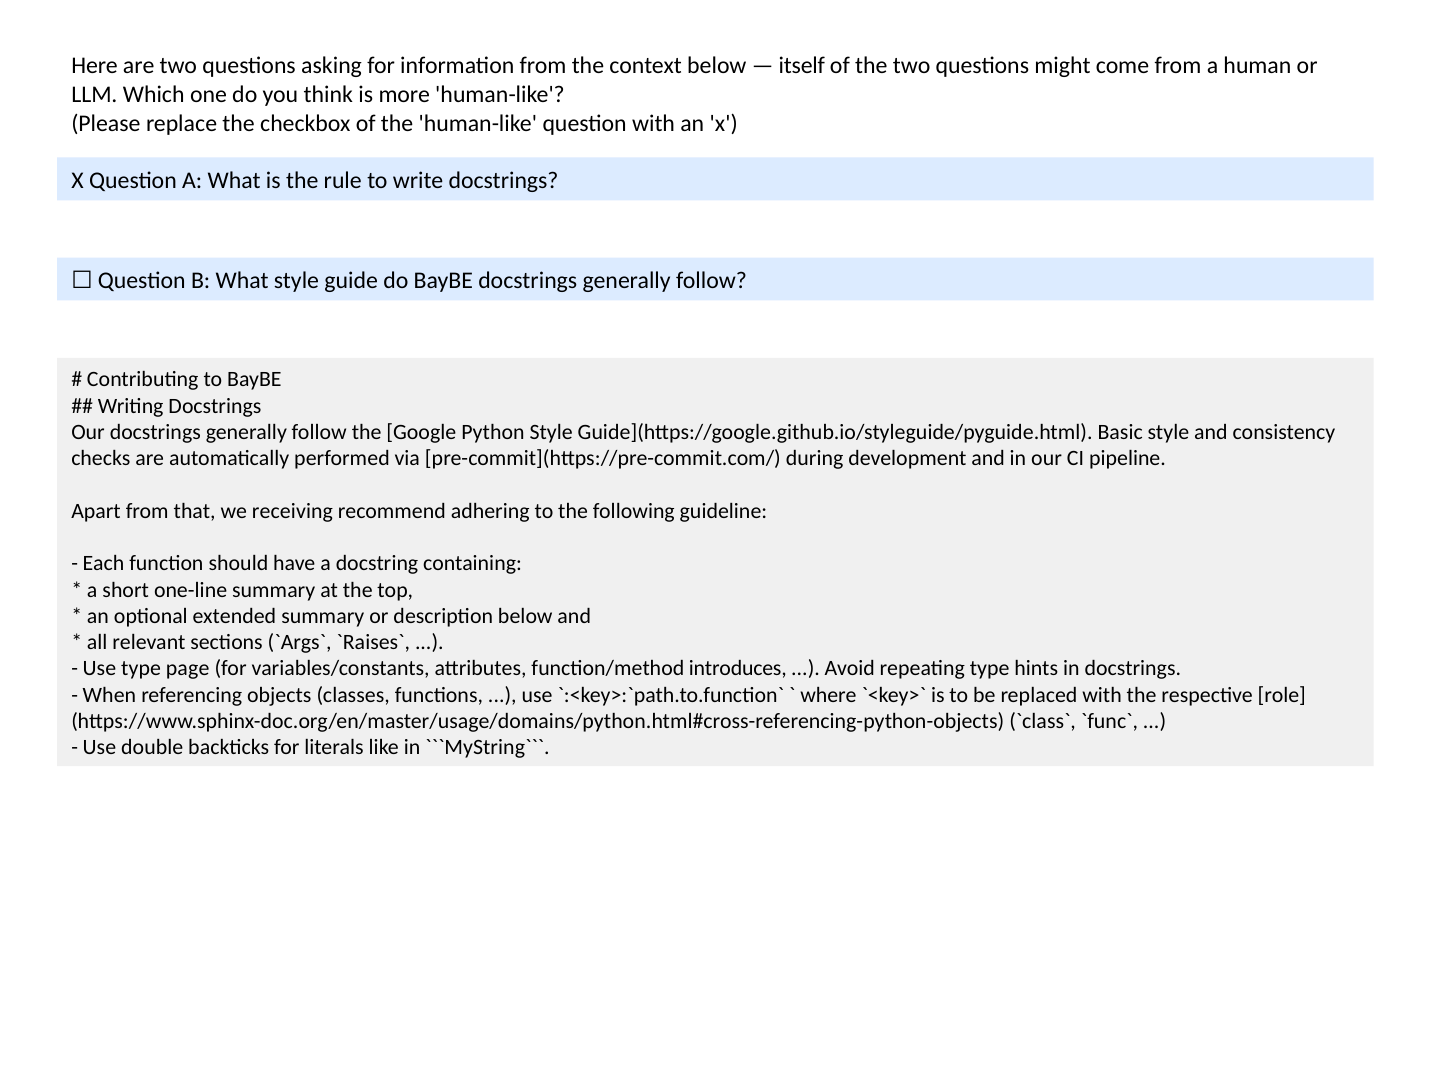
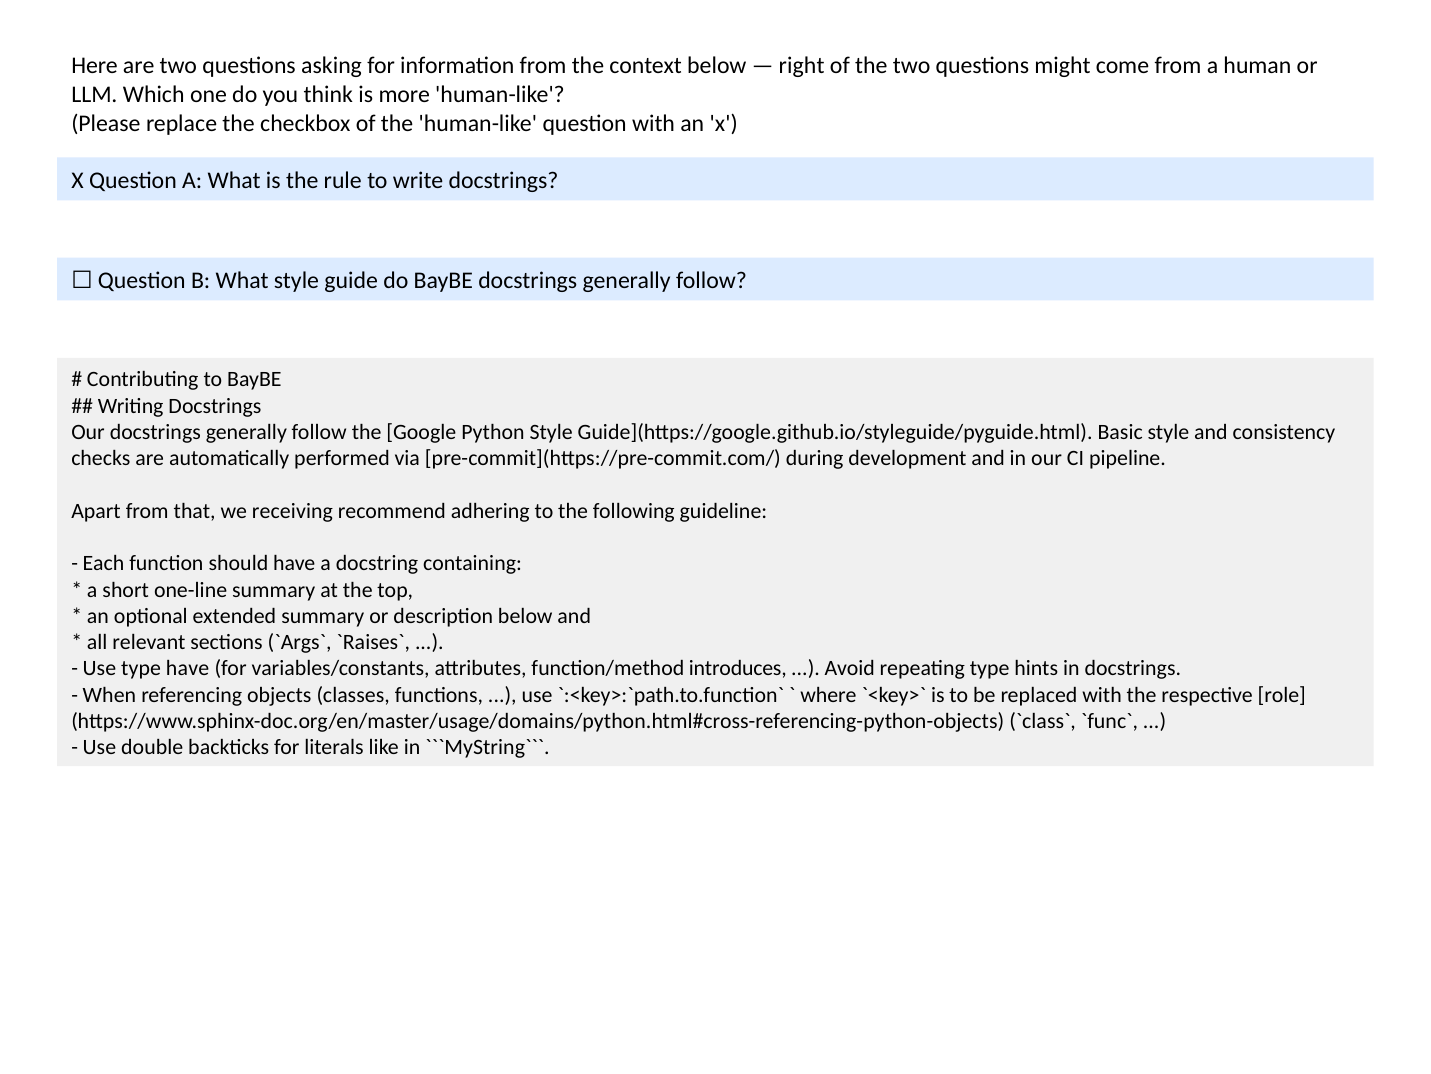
itself: itself -> right (802, 66)
type page: page -> have (188, 668)
